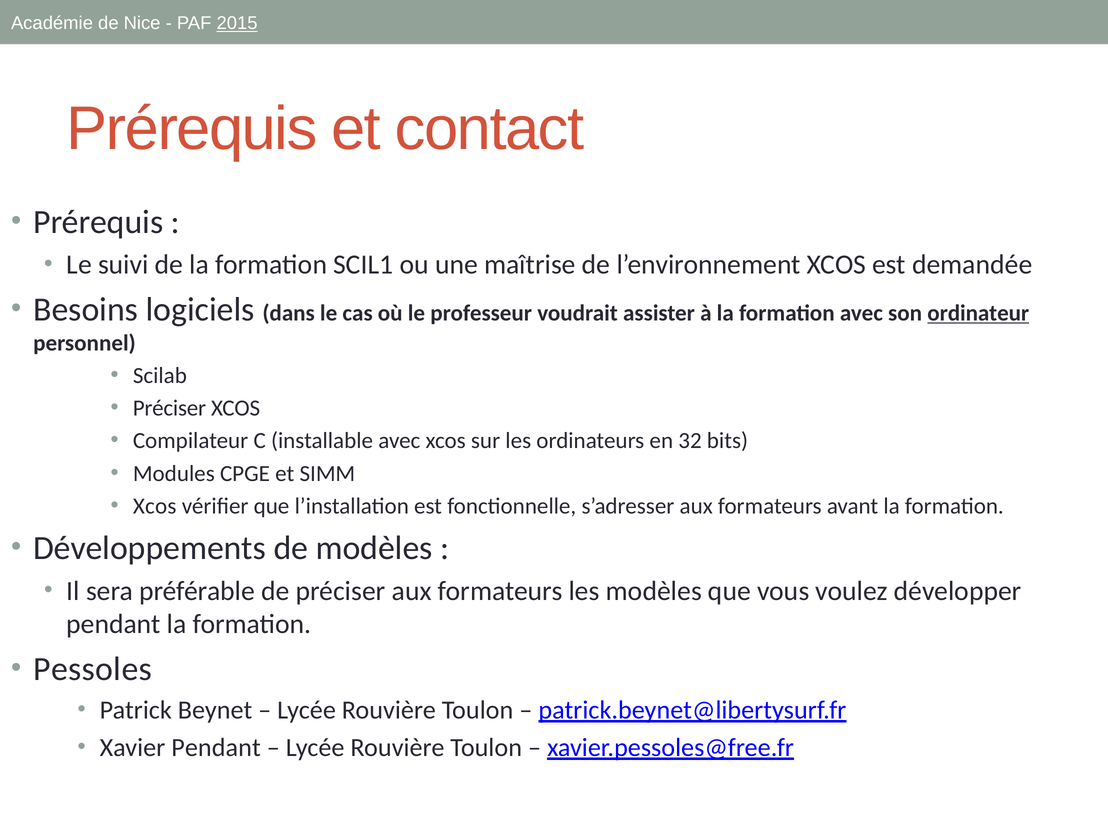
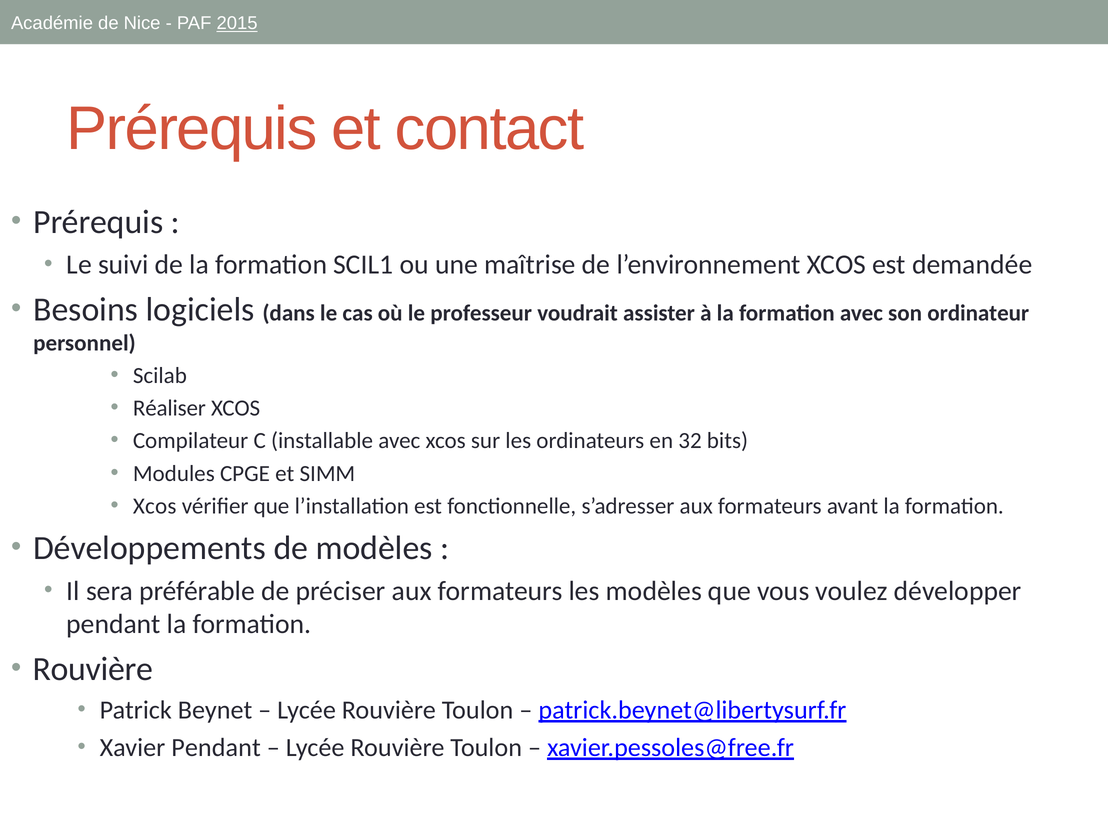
ordinateur underline: present -> none (978, 313)
Préciser: Préciser -> Réaliser (169, 408)
Pessoles: Pessoles -> Rouvière (93, 669)
